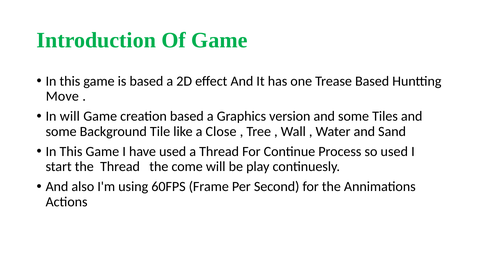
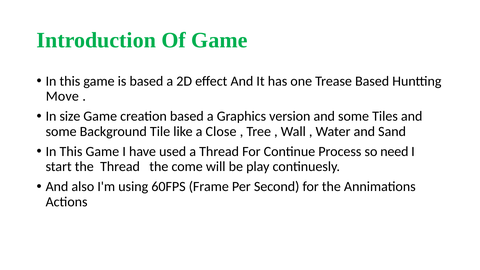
In will: will -> size (70, 116)
so used: used -> need (394, 152)
